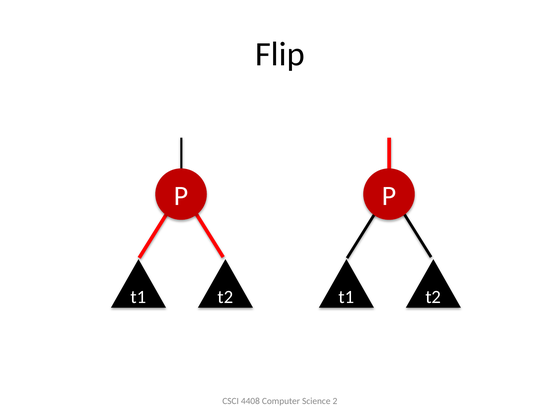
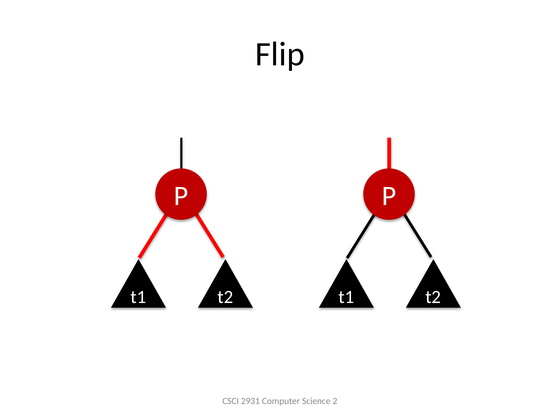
4408: 4408 -> 2931 (250, 401)
